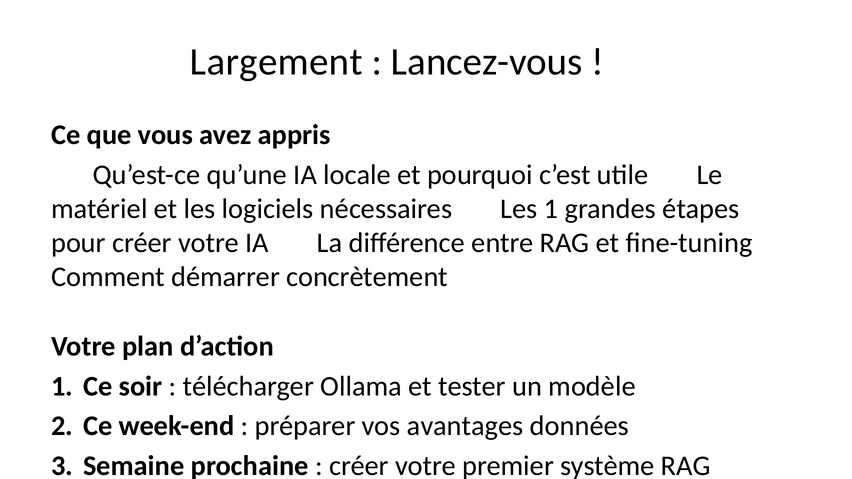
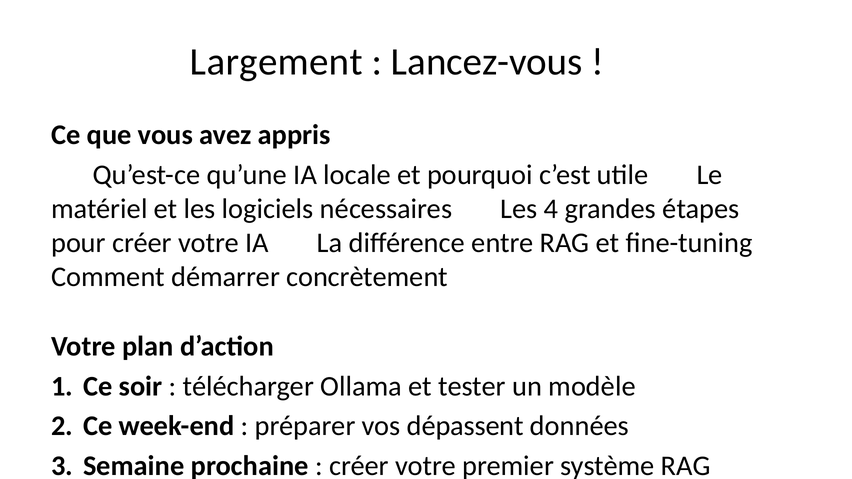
Les 1: 1 -> 4 (551, 209)
avantages: avantages -> dépassent (465, 426)
